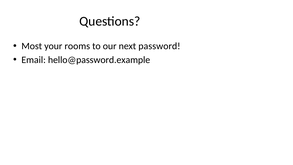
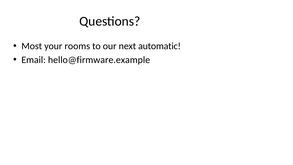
password: password -> automatic (159, 46)
hello@password.example: hello@password.example -> hello@firmware.example (99, 60)
